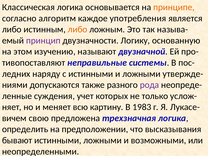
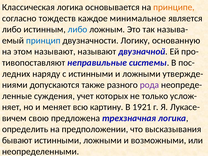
алгоритм: алгоритм -> тождеств (57, 18)
употребления: употребления -> минимальное (138, 18)
либо colour: orange -> blue (78, 29)
принцип colour: purple -> blue (43, 40)
этом изучению: изучению -> называют (55, 52)
1983: 1983 -> 1921 (142, 107)
